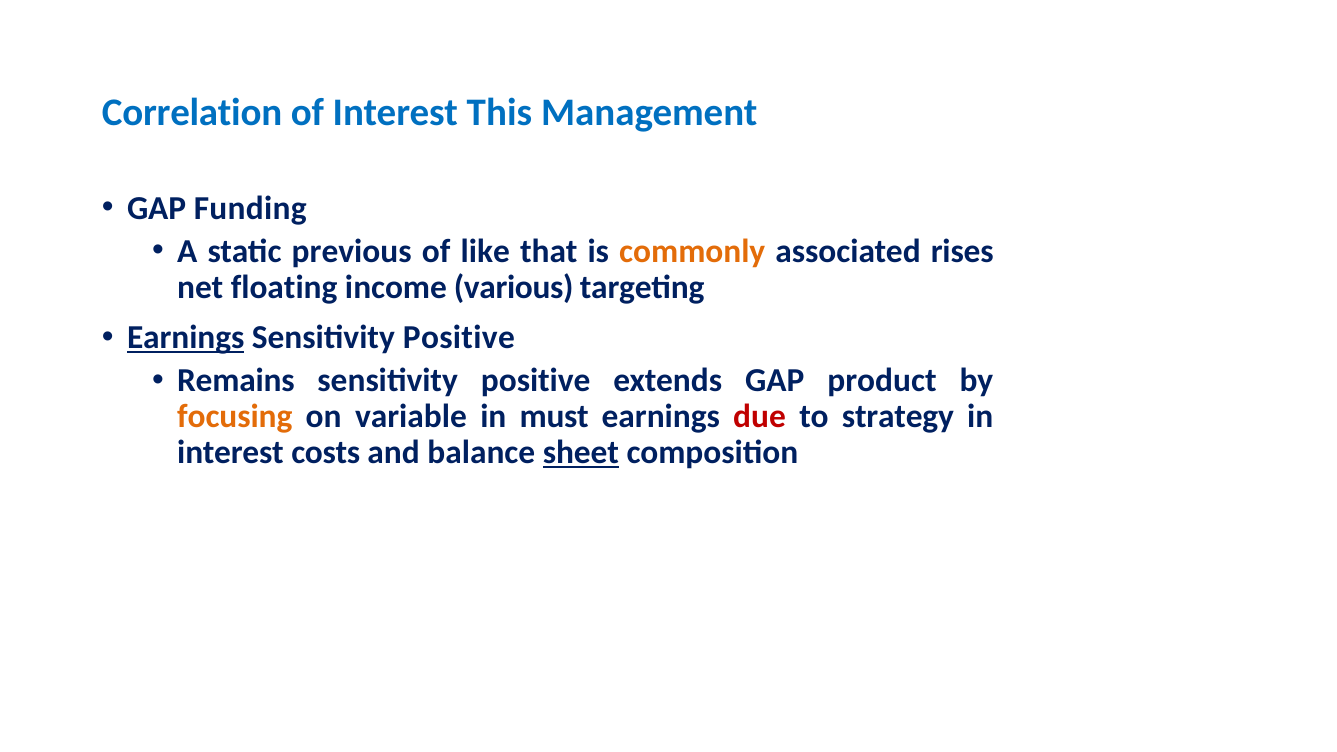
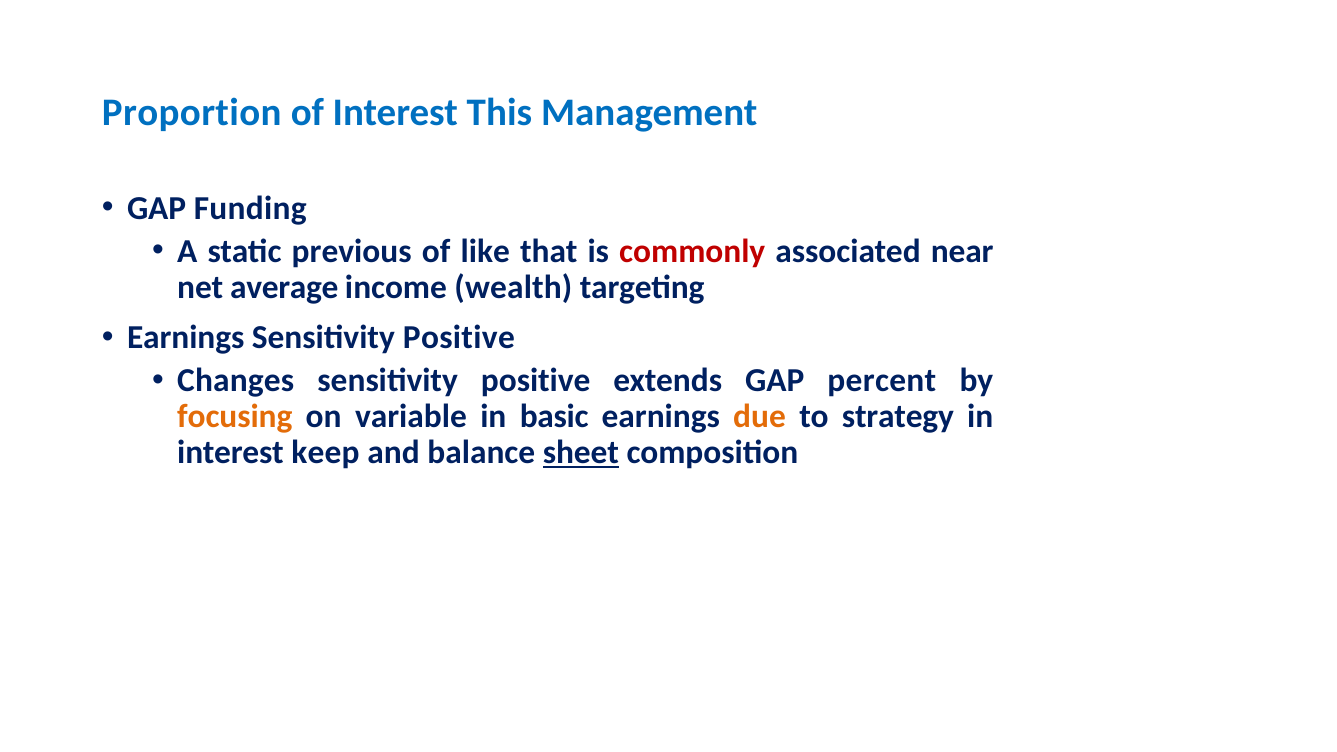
Correlation: Correlation -> Proportion (192, 112)
commonly colour: orange -> red (692, 251)
rises: rises -> near (962, 251)
floating: floating -> average (284, 287)
various: various -> wealth (513, 287)
Earnings underline: present -> none (186, 337)
Remains: Remains -> Changes (236, 380)
product: product -> percent (882, 380)
must: must -> basic (554, 417)
due colour: red -> orange (760, 417)
costs: costs -> keep (325, 453)
